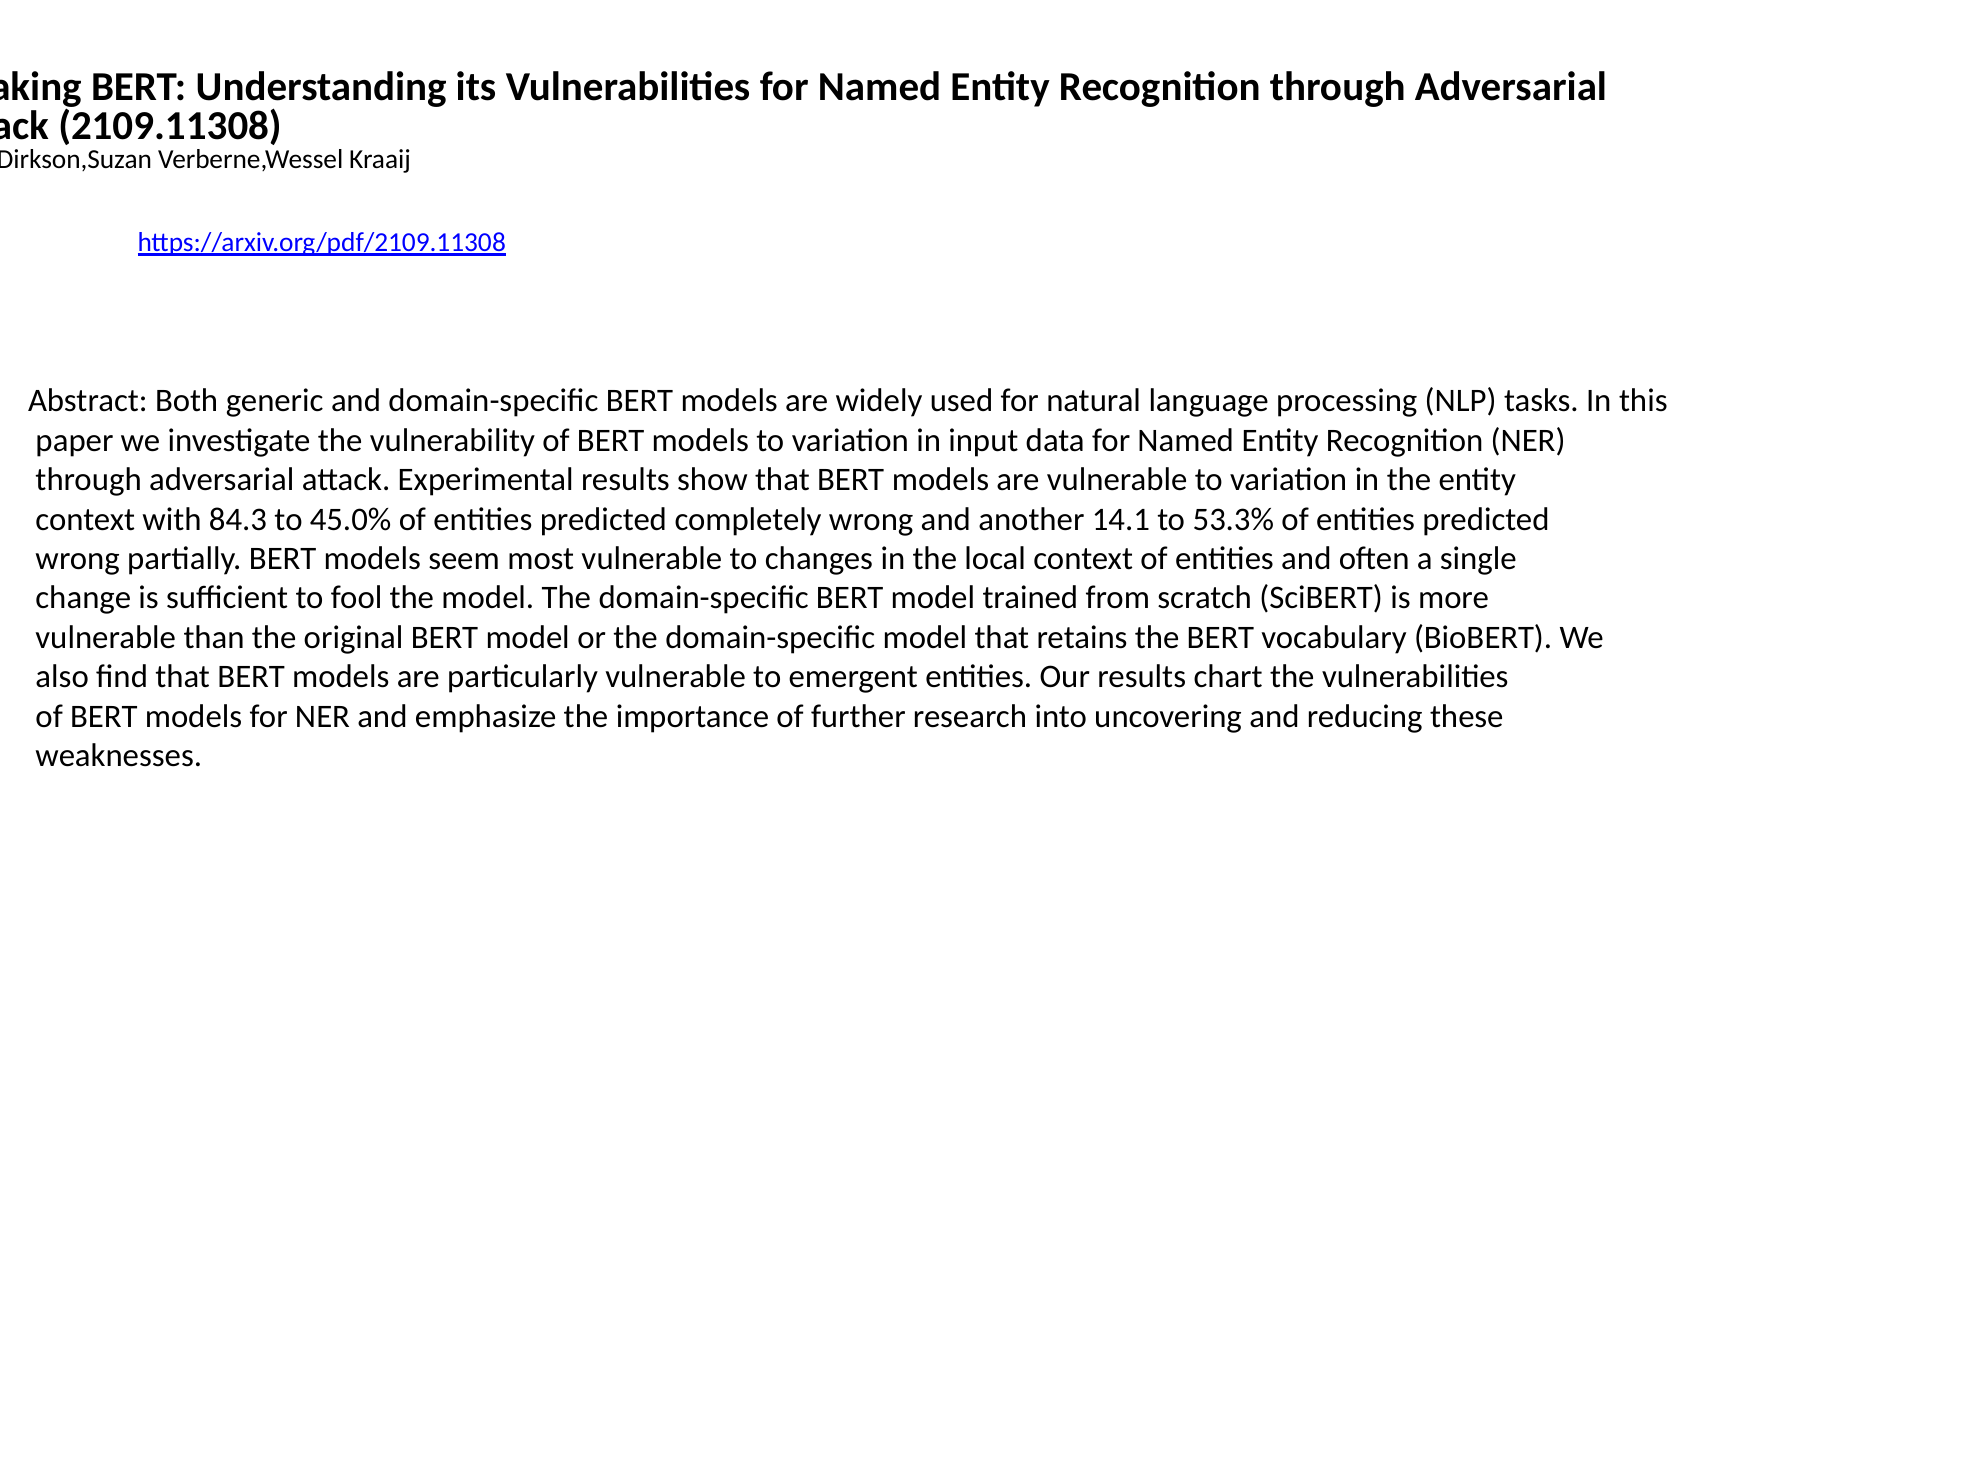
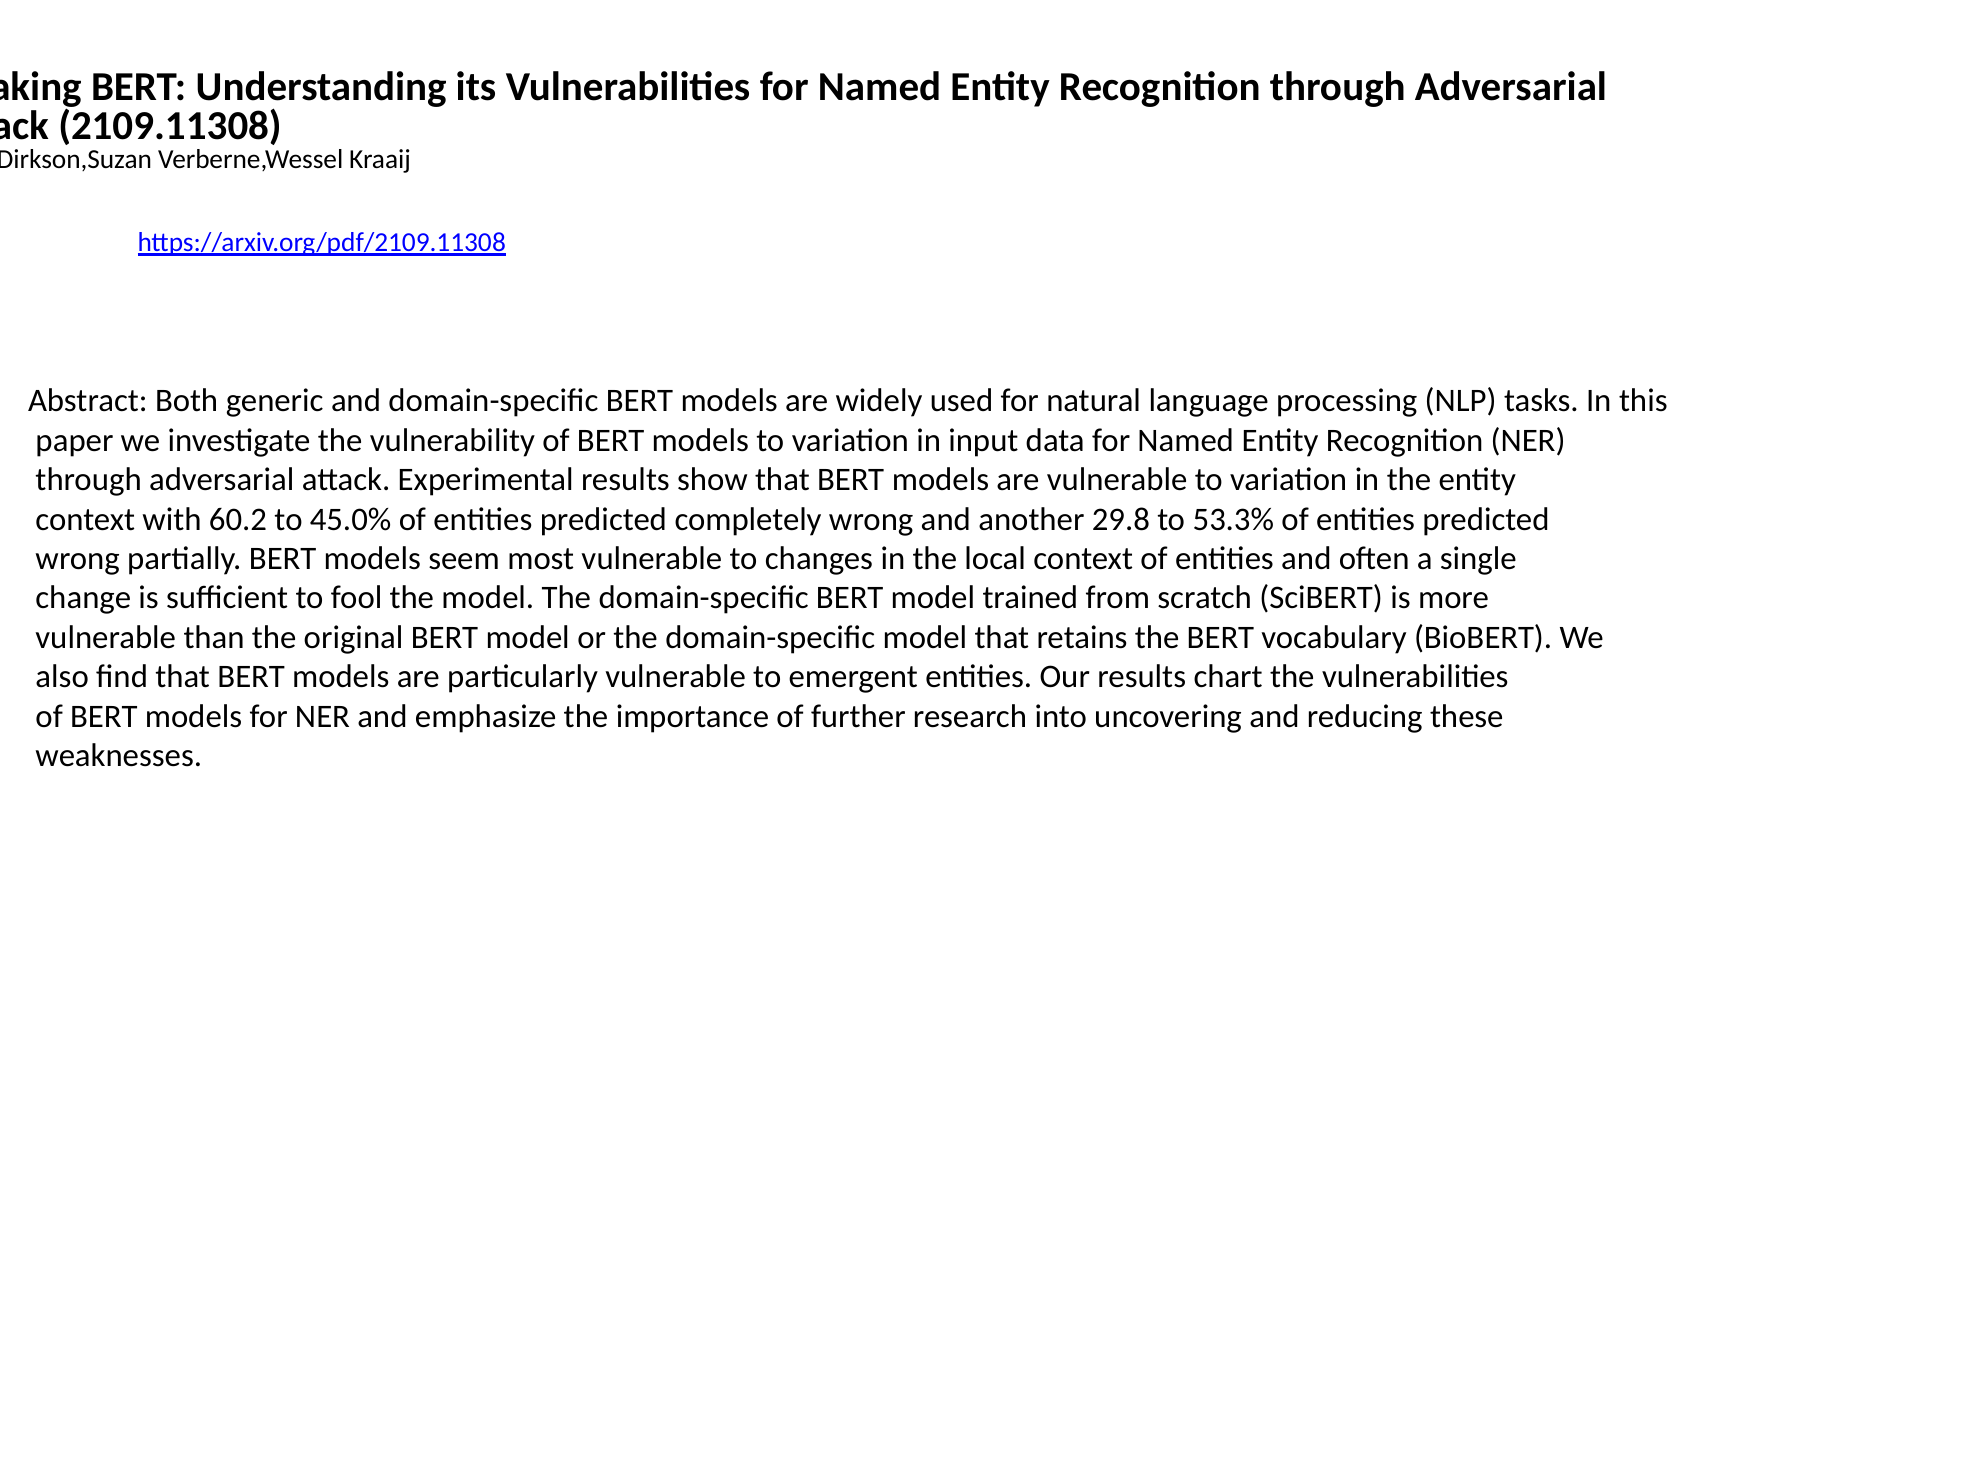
84.3: 84.3 -> 60.2 (238, 519)
14.1: 14.1 -> 29.8 (1121, 519)
